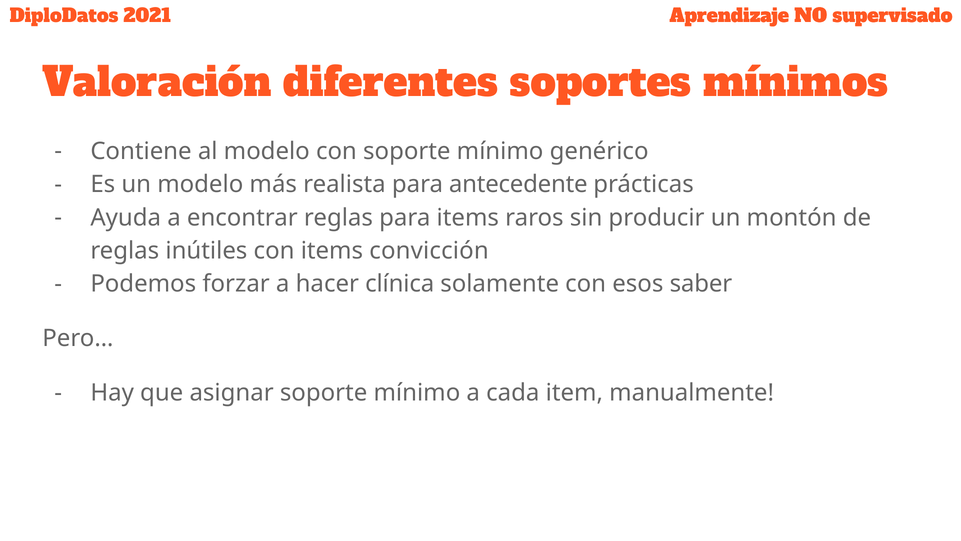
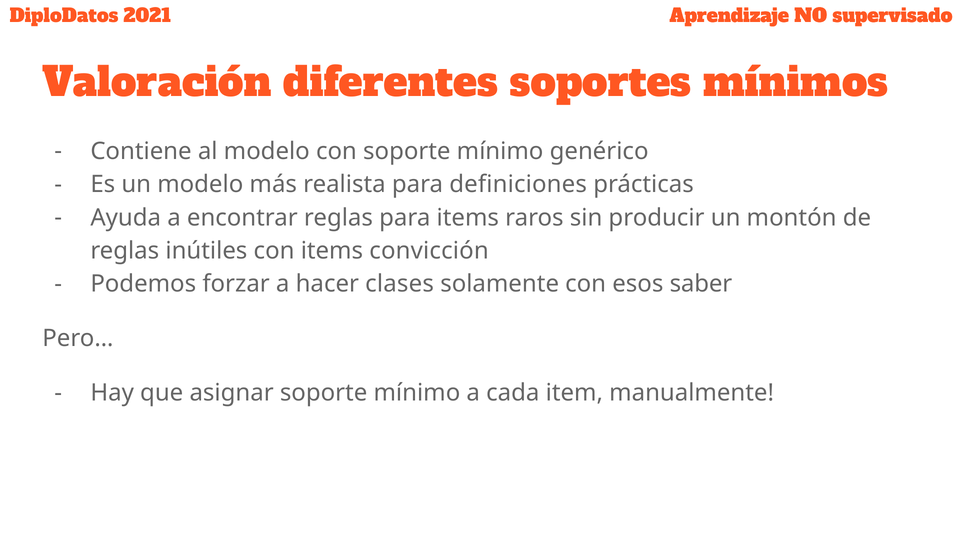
antecedente: antecedente -> definiciones (518, 184)
clínica: clínica -> clases (400, 284)
